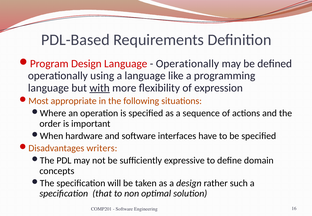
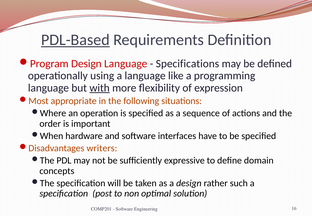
PDL-Based underline: none -> present (75, 40)
Operationally: Operationally -> Specifications (187, 64)
that: that -> post (102, 193)
